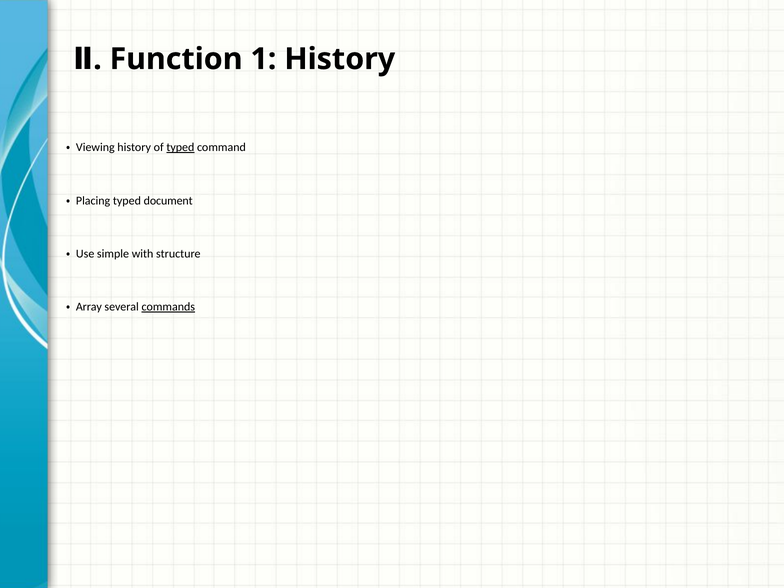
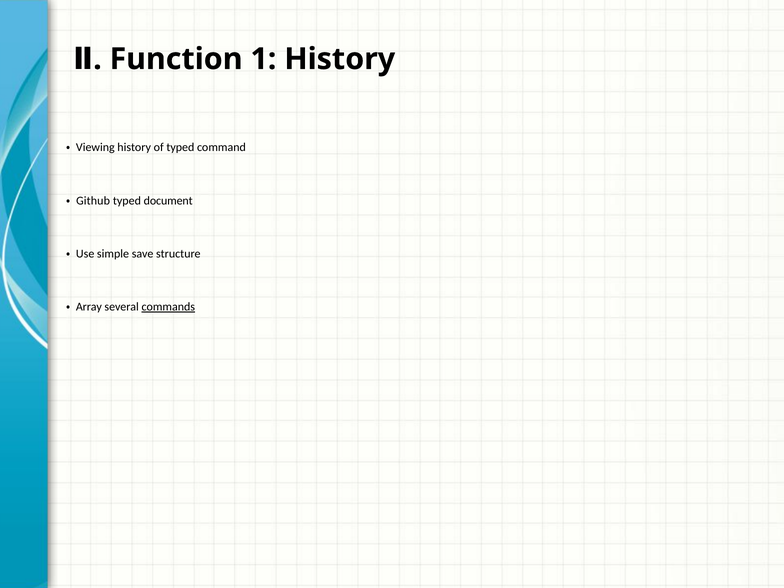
typed underline: present -> none (180, 147)
Placing: Placing -> Github (93, 201)
with: with -> save (143, 254)
